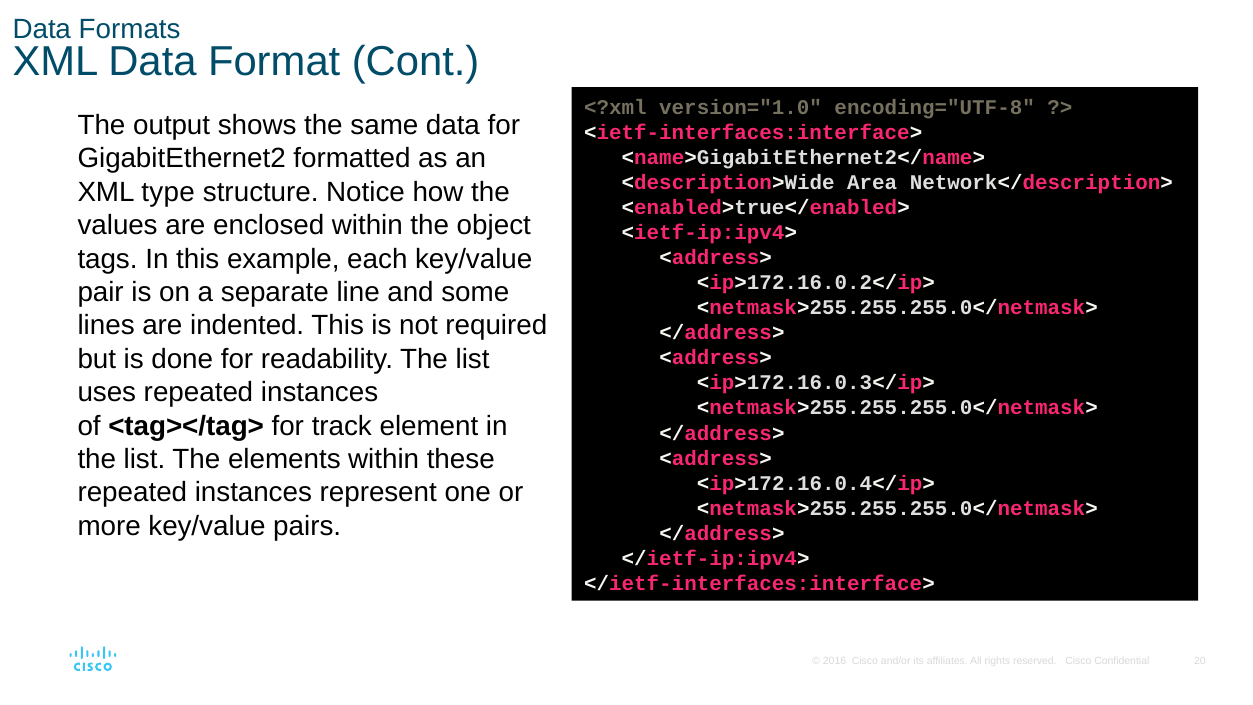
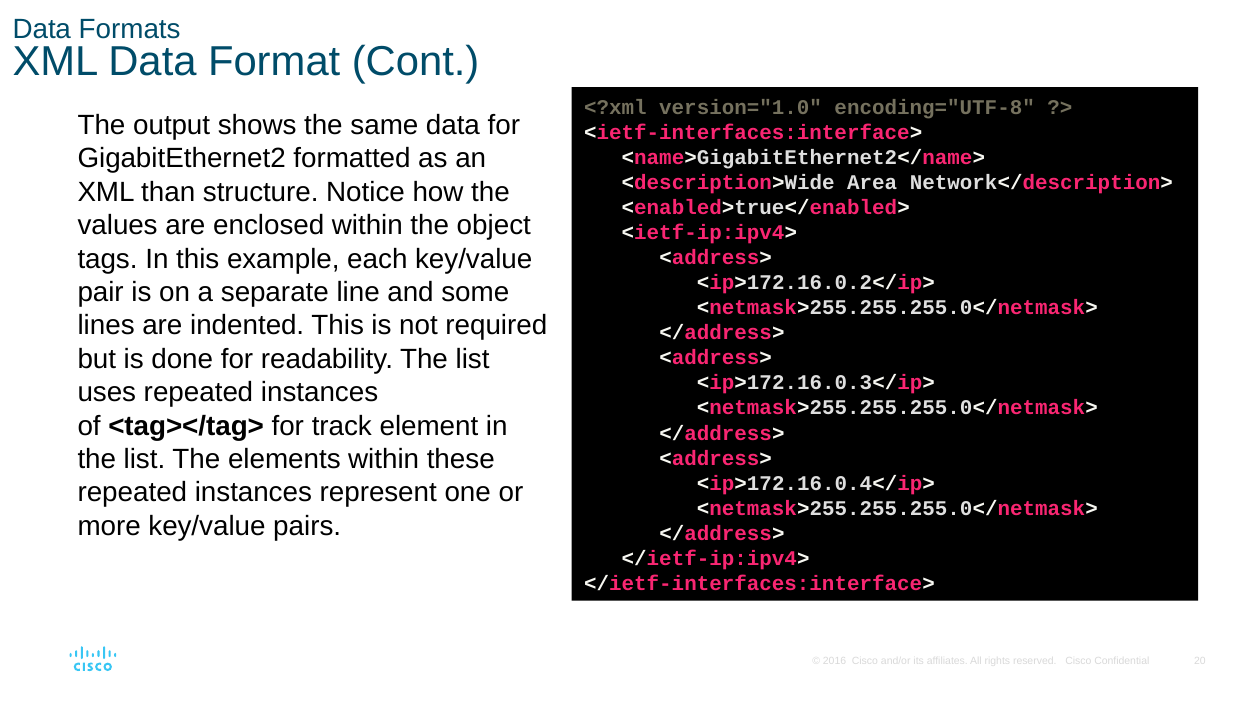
type: type -> than (168, 192)
